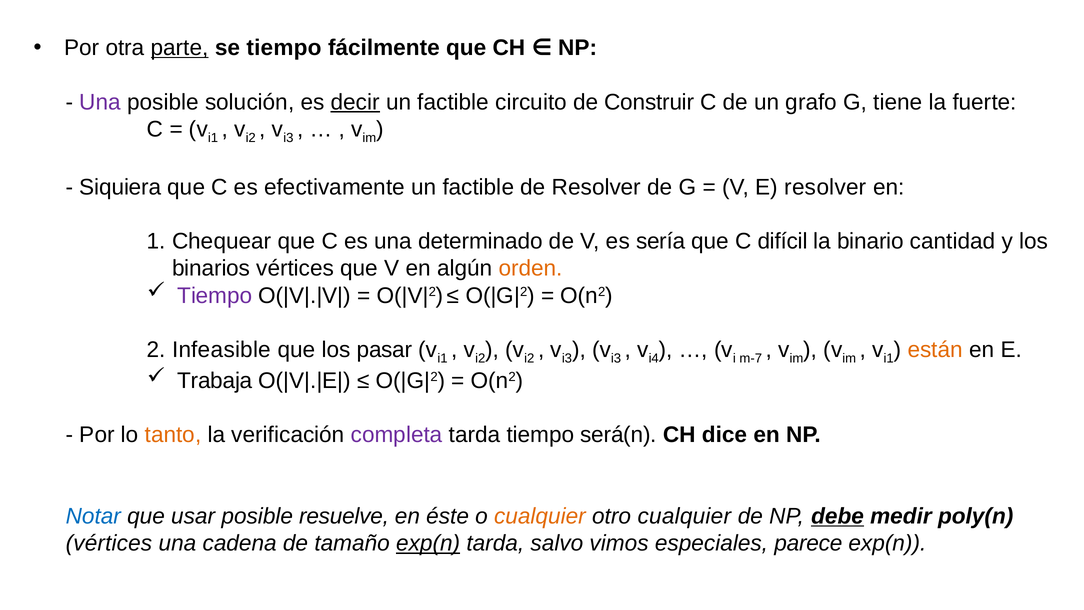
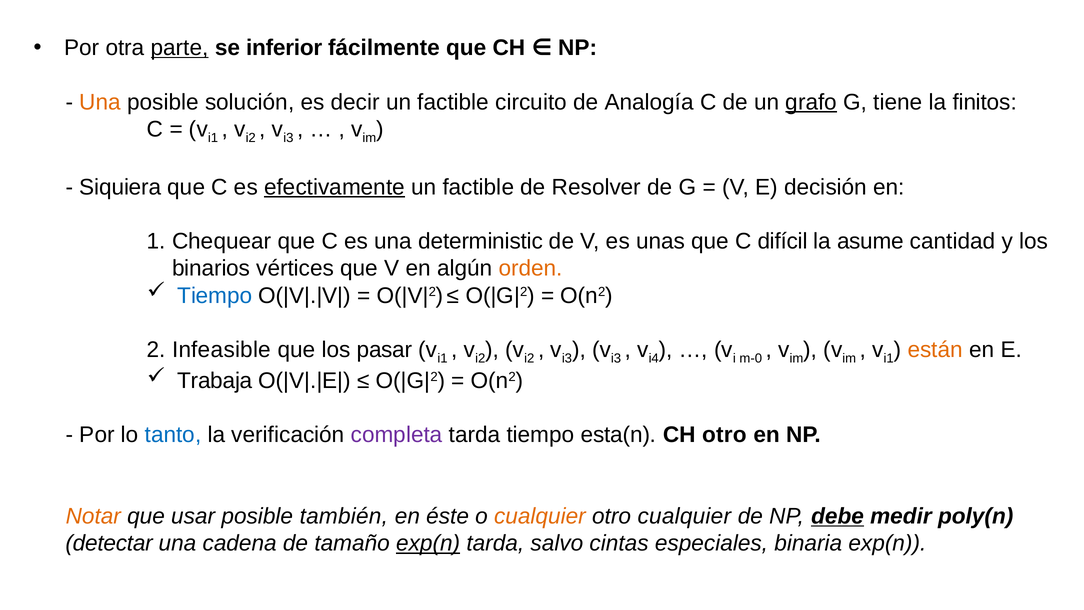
se tiempo: tiempo -> inferior (284, 48)
Una colour: purple -> orange (100, 102)
decir underline: present -> none (355, 102)
Construir: Construir -> Analogía (649, 102)
grafo underline: none -> present (811, 102)
fuerte: fuerte -> finitos (985, 102)
efectivamente underline: none -> present (334, 187)
E resolver: resolver -> decisión (826, 187)
determinado: determinado -> deterministic (481, 241)
sería: sería -> unas (661, 241)
binario: binario -> asume (870, 241)
Tiempo colour: purple -> blue (215, 296)
m-7: m-7 -> m-0 (751, 359)
tanto colour: orange -> blue (173, 435)
será(n: será(n -> esta(n (618, 435)
CH dice: dice -> otro (724, 435)
Notar colour: blue -> orange (93, 516)
resuelve: resuelve -> también (344, 516)
vértices: vértices -> detectar (109, 543)
vimos: vimos -> cintas (619, 543)
parece: parece -> binaria (808, 543)
